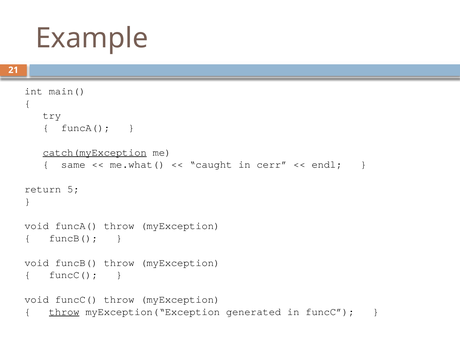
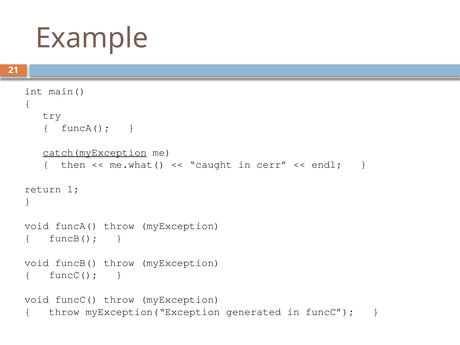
same: same -> then (73, 165)
5: 5 -> 1 (73, 189)
throw underline: present -> none (64, 312)
